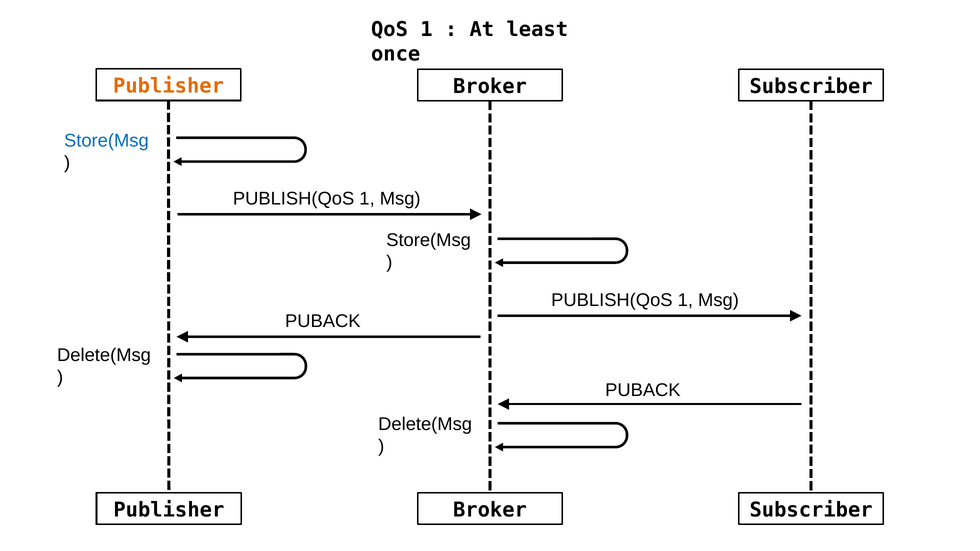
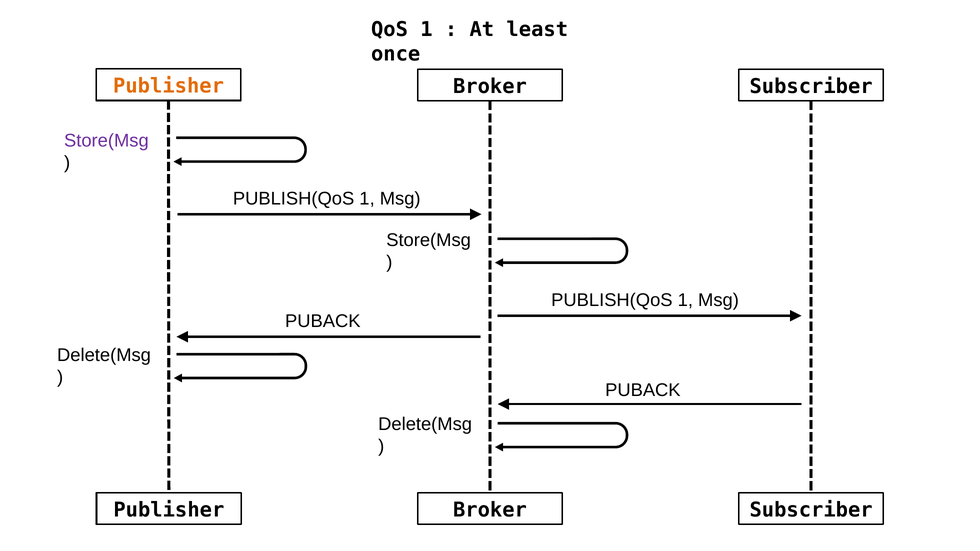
Store(Msg colour: blue -> purple (106, 141)
